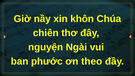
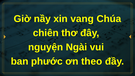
khôn: khôn -> vang (82, 19)
